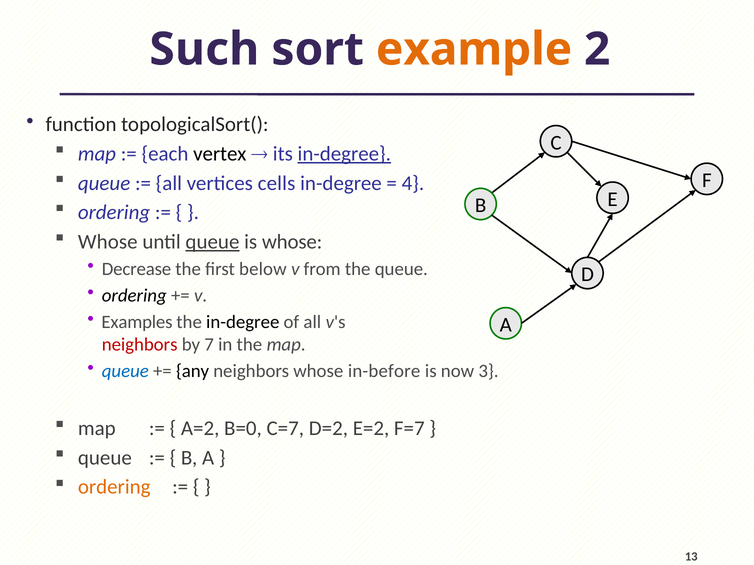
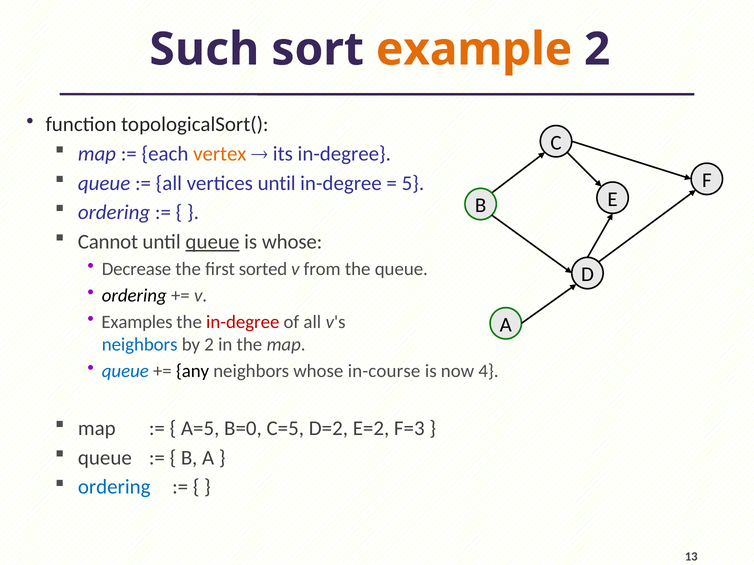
vertex colour: black -> orange (220, 154)
in-degree underline: present -> none (344, 154)
vertices cells: cells -> until (277, 183)
4: 4 -> 5 (413, 183)
Whose: Whose -> Cannot (108, 242)
below: below -> sorted (263, 269)
in-degree colour: black -> red (243, 322)
neighbors colour: red -> blue (140, 345)
by 7: 7 -> 2 (209, 345)
in-before: in-before -> in-course (384, 371)
3: 3 -> 4 (488, 371)
A=2: A=2 -> A=5 (200, 429)
C=7: C=7 -> C=5 (285, 429)
F=7: F=7 -> F=3 (409, 429)
ordering colour: orange -> blue (114, 487)
